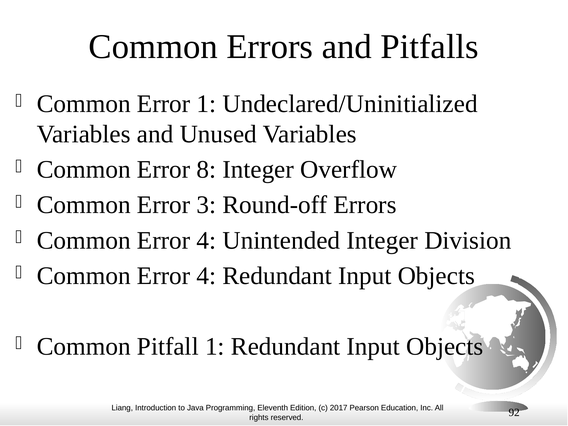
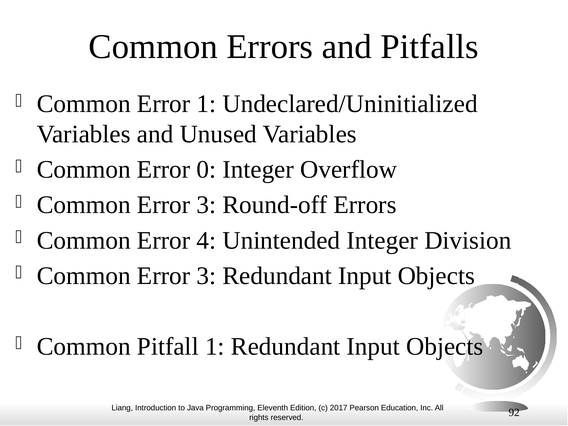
8: 8 -> 0 (206, 170)
4: 4 -> 3 (206, 276)
